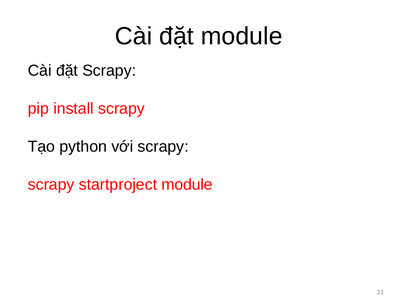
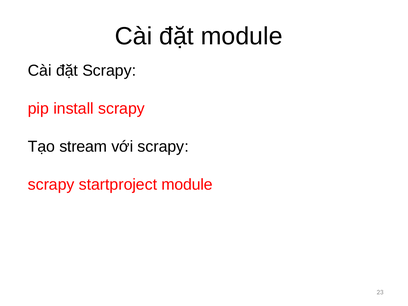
python: python -> stream (83, 147)
